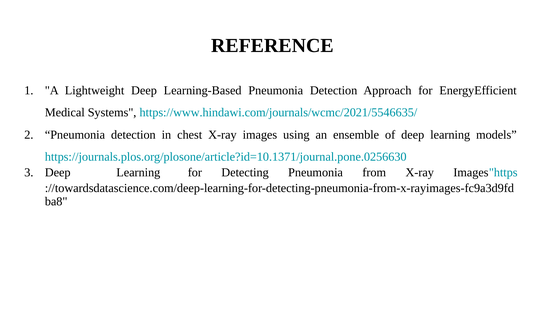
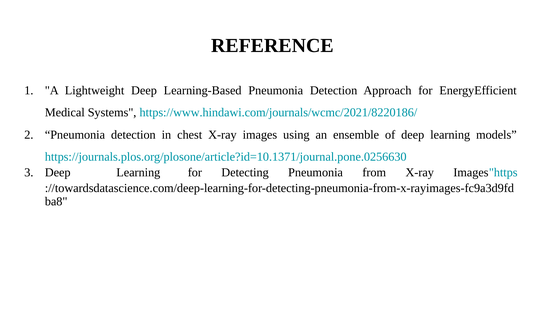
https://www.hindawi.com/journals/wcmc/2021/5546635/: https://www.hindawi.com/journals/wcmc/2021/5546635/ -> https://www.hindawi.com/journals/wcmc/2021/8220186/ (278, 112)
